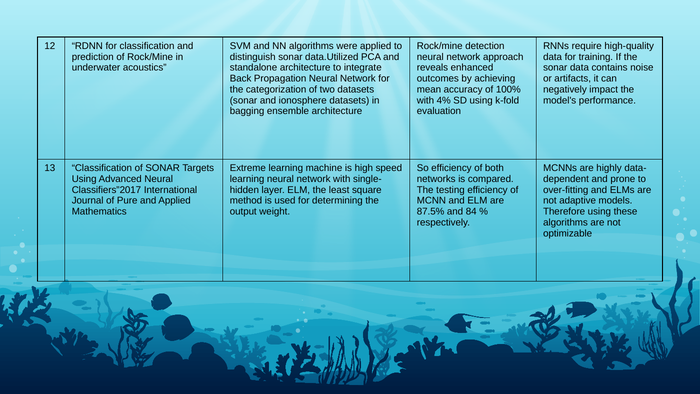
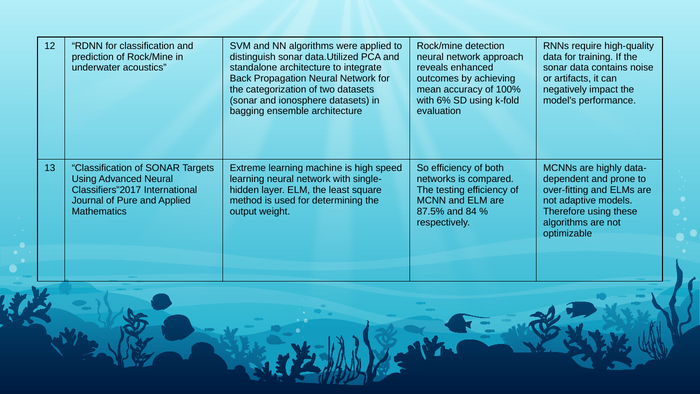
4%: 4% -> 6% (444, 100)
